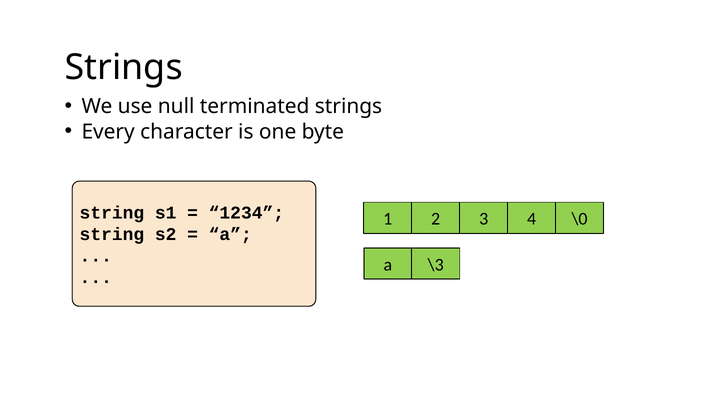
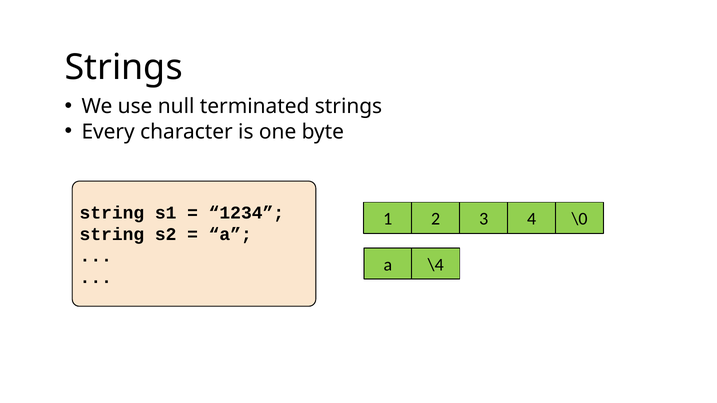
\3: \3 -> \4 (436, 265)
